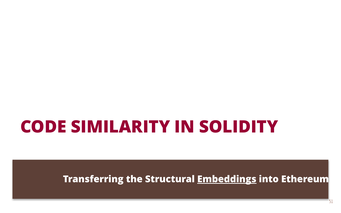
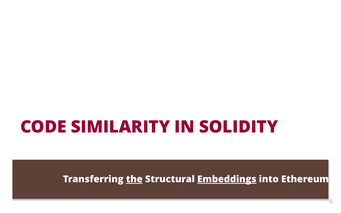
the underline: none -> present (134, 179)
